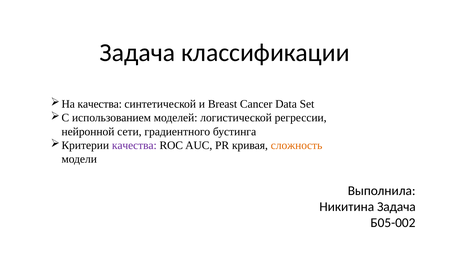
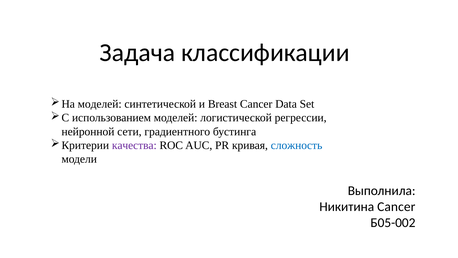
качества: качества -> моделей (100, 104)
сложность colour: orange -> blue (297, 145)
Никитина Задача: Задача -> Cancer (396, 207)
